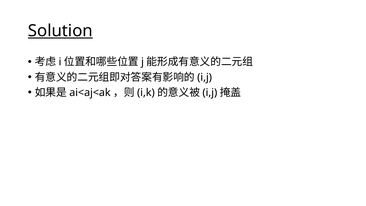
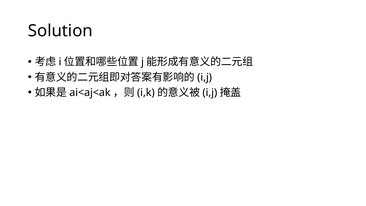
Solution underline: present -> none (60, 31)
